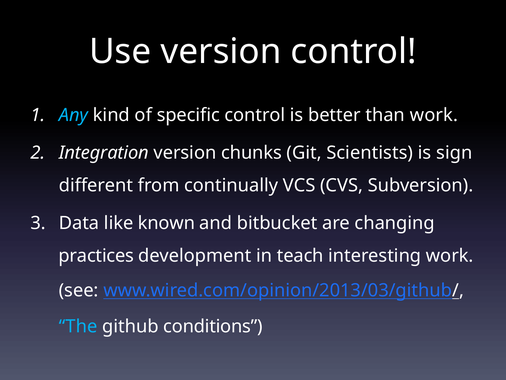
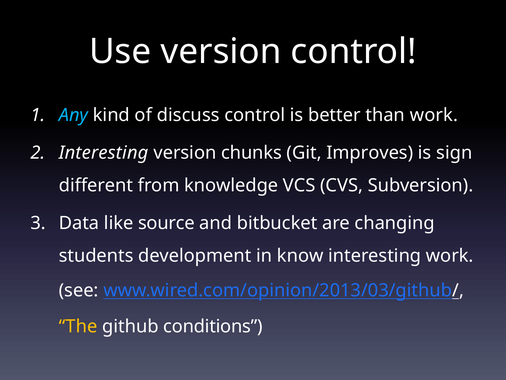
specific: specific -> discuss (188, 115)
Integration: Integration -> Interesting (104, 153)
Scientists: Scientists -> Improves (370, 153)
continually: continually -> knowledge (231, 185)
known: known -> source (166, 223)
practices: practices -> students (96, 256)
teach: teach -> know (300, 256)
The colour: light blue -> yellow (78, 326)
